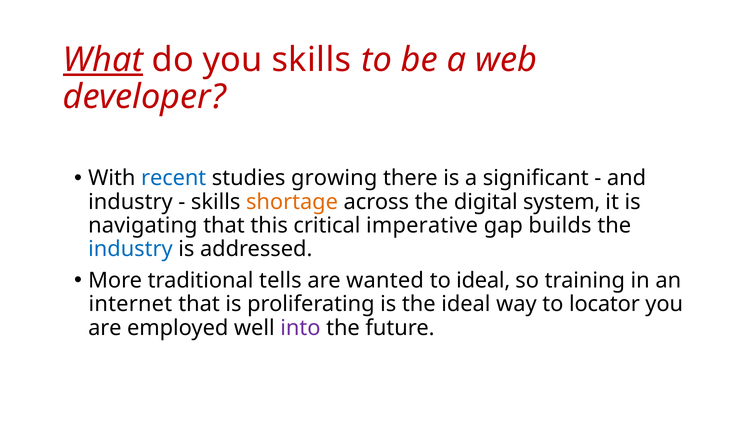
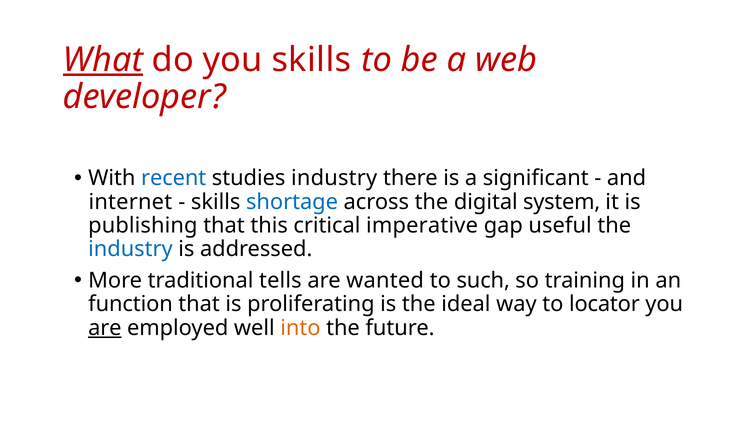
studies growing: growing -> industry (334, 178)
industry: industry -> internet (130, 202)
shortage colour: orange -> blue (292, 202)
navigating: navigating -> publishing (143, 225)
builds: builds -> useful (560, 225)
to ideal: ideal -> such (483, 280)
internet: internet -> function (131, 304)
are underline: none -> present (105, 327)
into colour: purple -> orange (300, 327)
